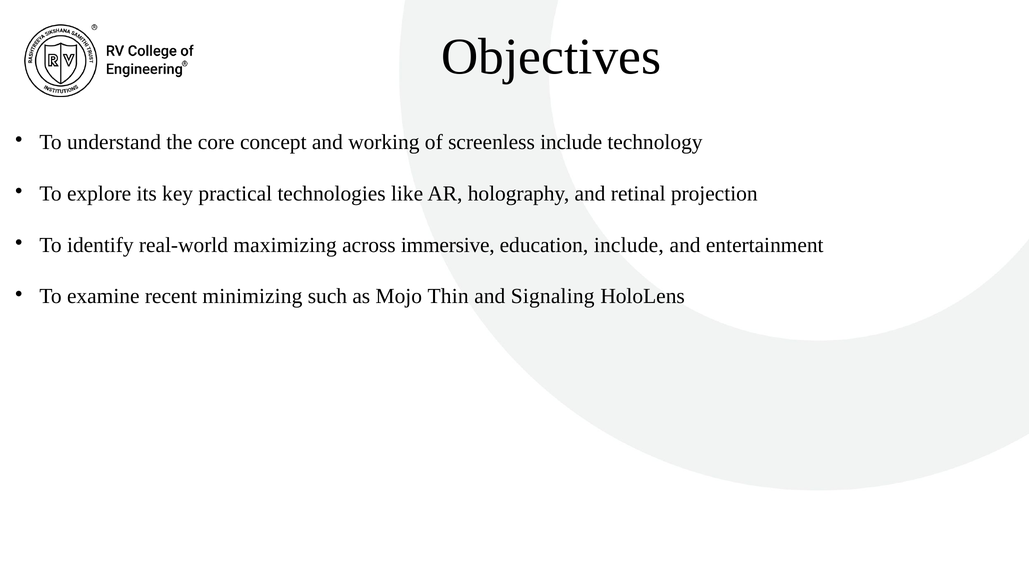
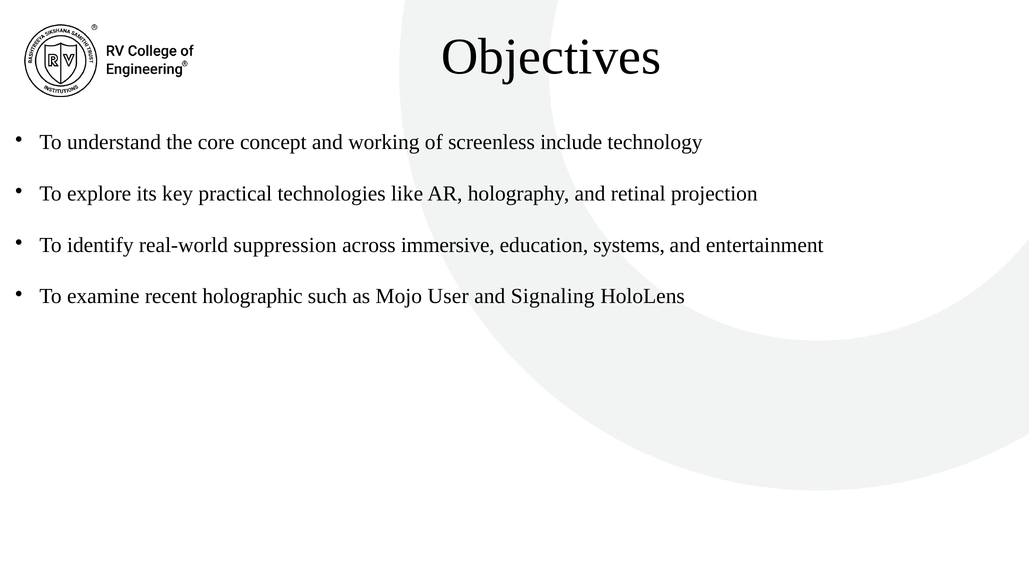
maximizing: maximizing -> suppression (285, 245)
education include: include -> systems (629, 245)
minimizing: minimizing -> holographic (253, 296)
Thin: Thin -> User (448, 296)
